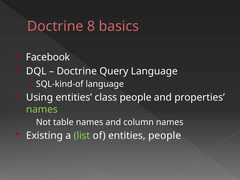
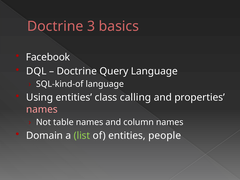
8: 8 -> 3 (91, 26)
class people: people -> calling (135, 97)
names colour: light green -> pink (42, 109)
Existing: Existing -> Domain (45, 136)
